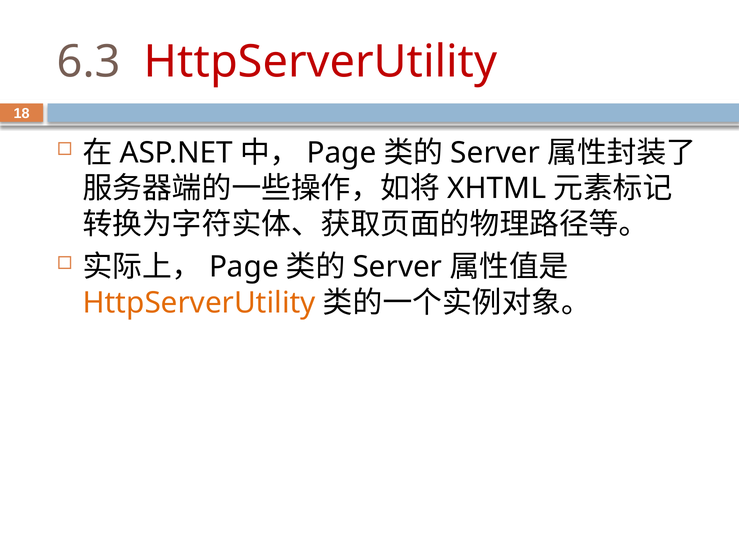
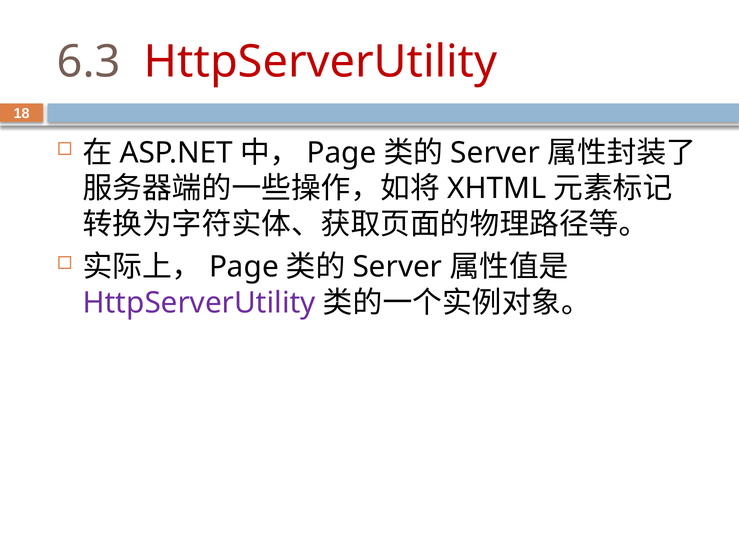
HttpServerUtility colour: orange -> purple (199, 303)
